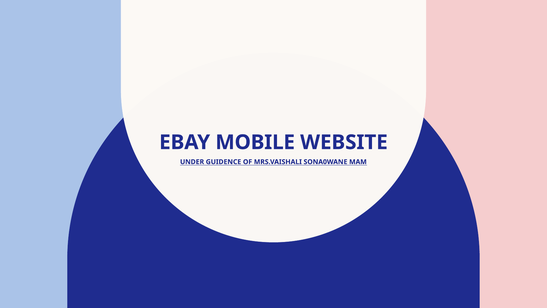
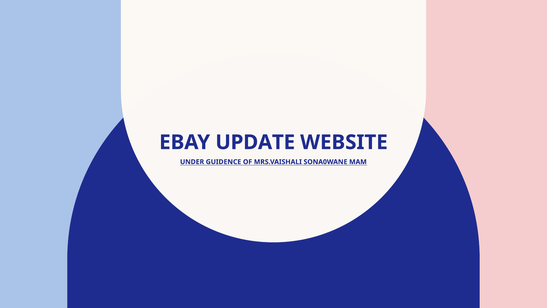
MOBILE: MOBILE -> UPDATE (255, 142)
